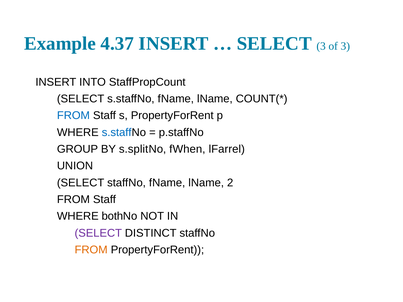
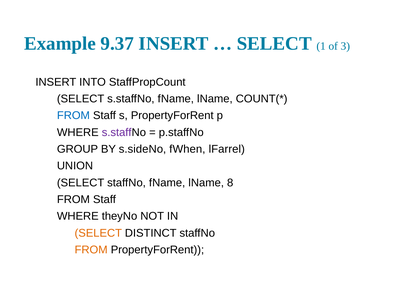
4.37: 4.37 -> 9.37 (117, 44)
SELECT 3: 3 -> 1 (321, 46)
s.staff colour: blue -> purple (117, 132)
s.split: s.split -> s.side (134, 149)
2: 2 -> 8 (230, 183)
both: both -> they (112, 216)
SELECT colour: purple -> orange (98, 233)
